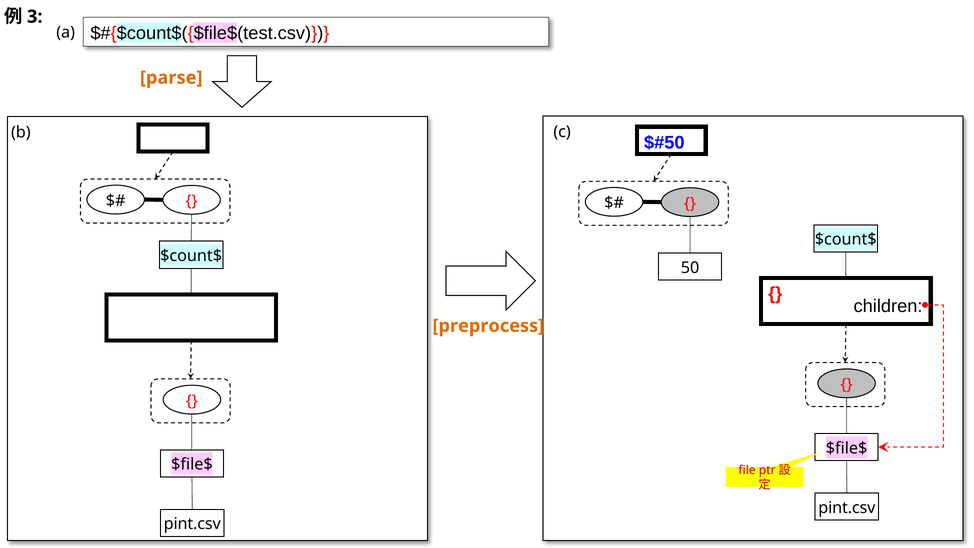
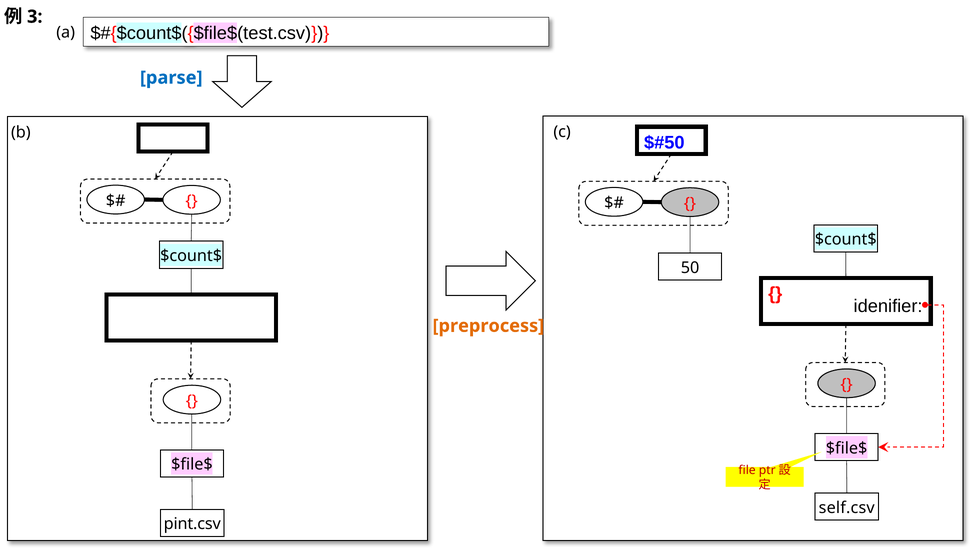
parse colour: orange -> blue (171, 78)
children: children -> idenifier (888, 306)
pint.csv: pint.csv -> self.csv (847, 508)
